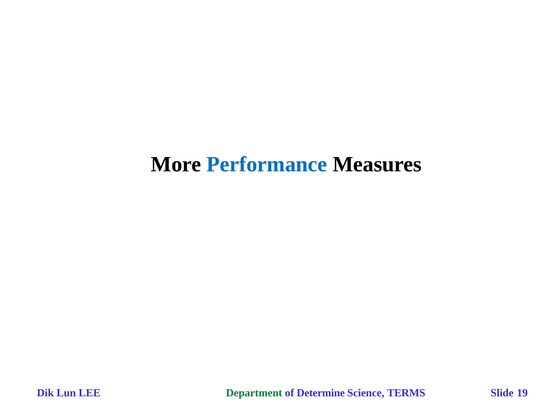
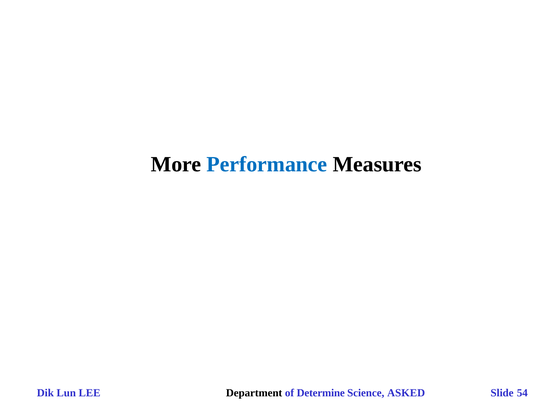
Department colour: green -> black (254, 393)
TERMS: TERMS -> ASKED (406, 393)
19: 19 -> 54 (522, 393)
